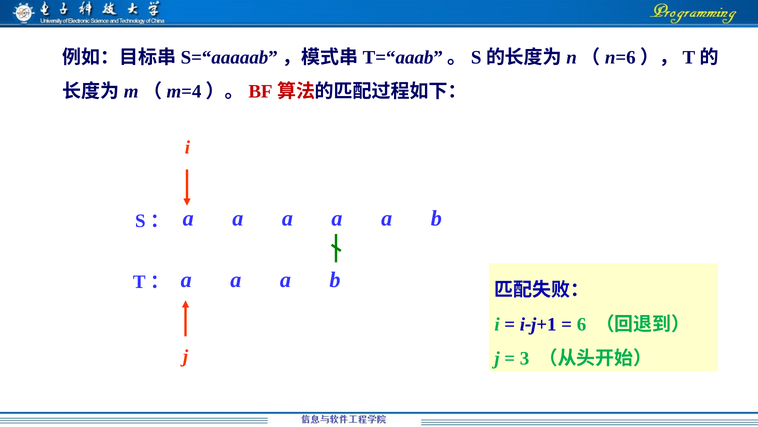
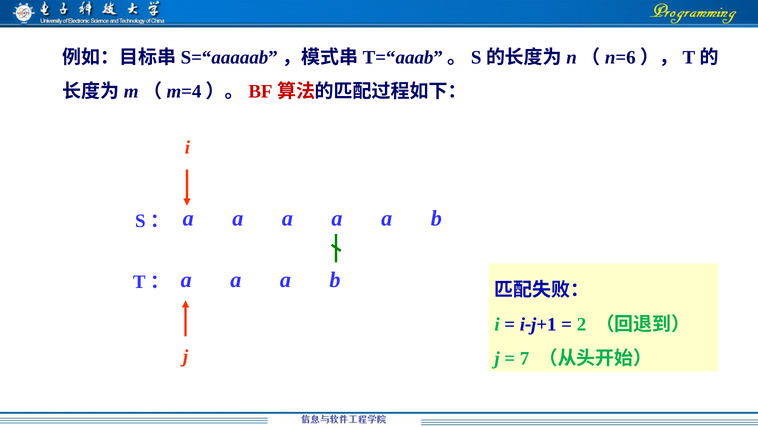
6: 6 -> 2 (582, 324)
3: 3 -> 7 (525, 358)
